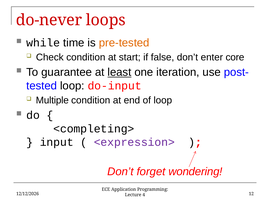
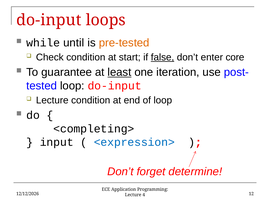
do-never: do-never -> do-input (49, 20)
time: time -> until (74, 43)
false underline: none -> present (163, 57)
Multiple: Multiple -> Lecture (52, 100)
<expression> colour: purple -> blue (134, 142)
wondering: wondering -> determine (195, 171)
